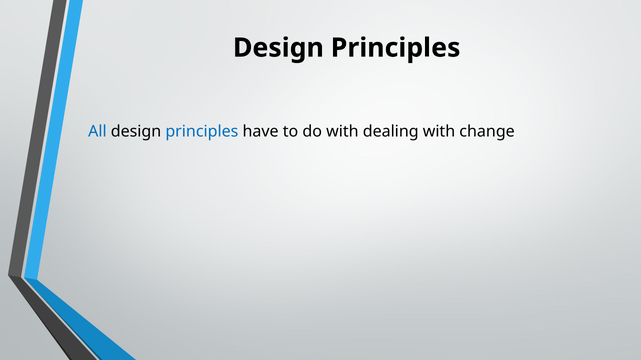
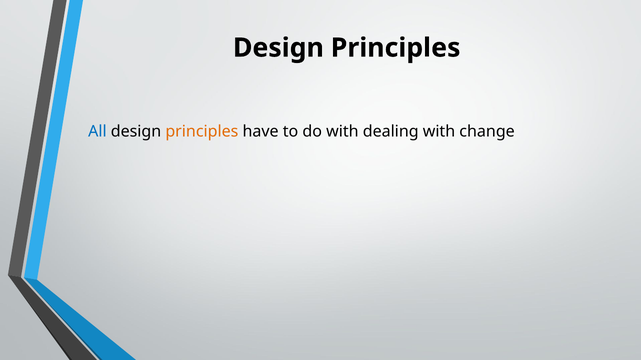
principles colour: blue -> orange (202, 132)
